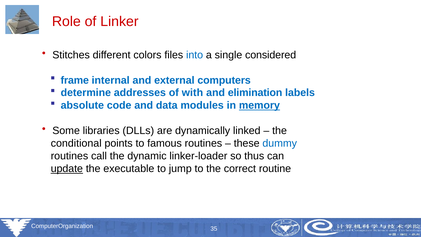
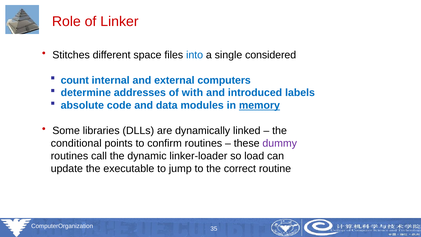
colors: colors -> space (147, 55)
frame: frame -> count (75, 80)
elimination: elimination -> introduced (255, 93)
famous: famous -> confirm (165, 143)
dummy colour: blue -> purple (280, 143)
thus: thus -> load (254, 156)
update underline: present -> none (67, 169)
